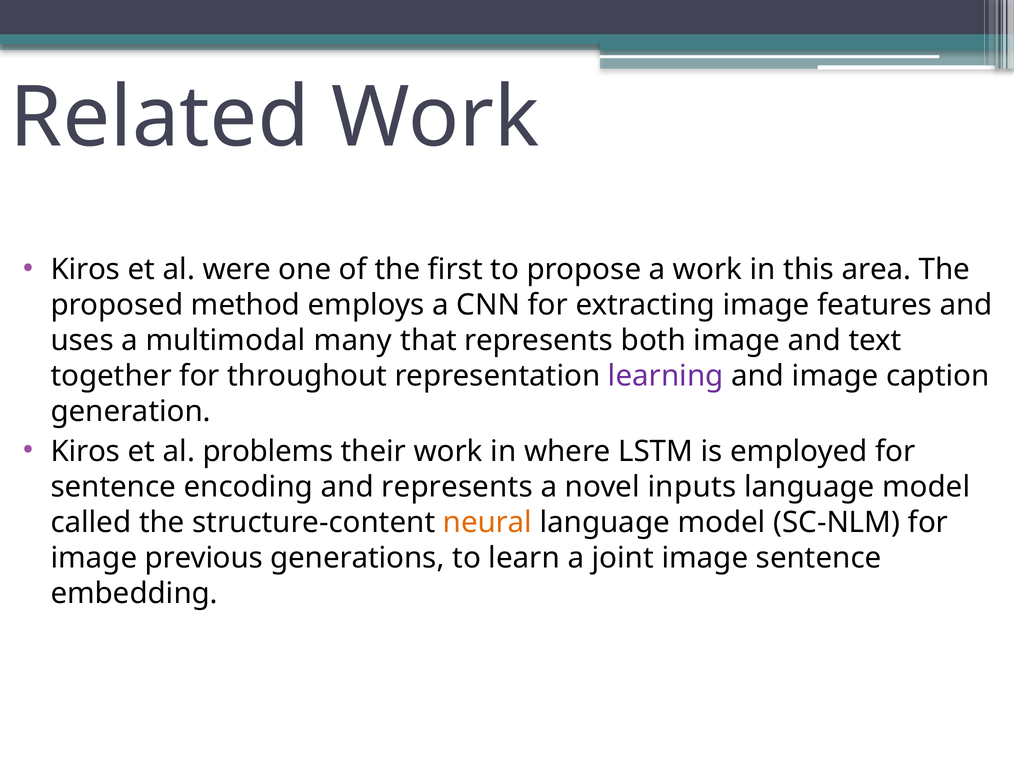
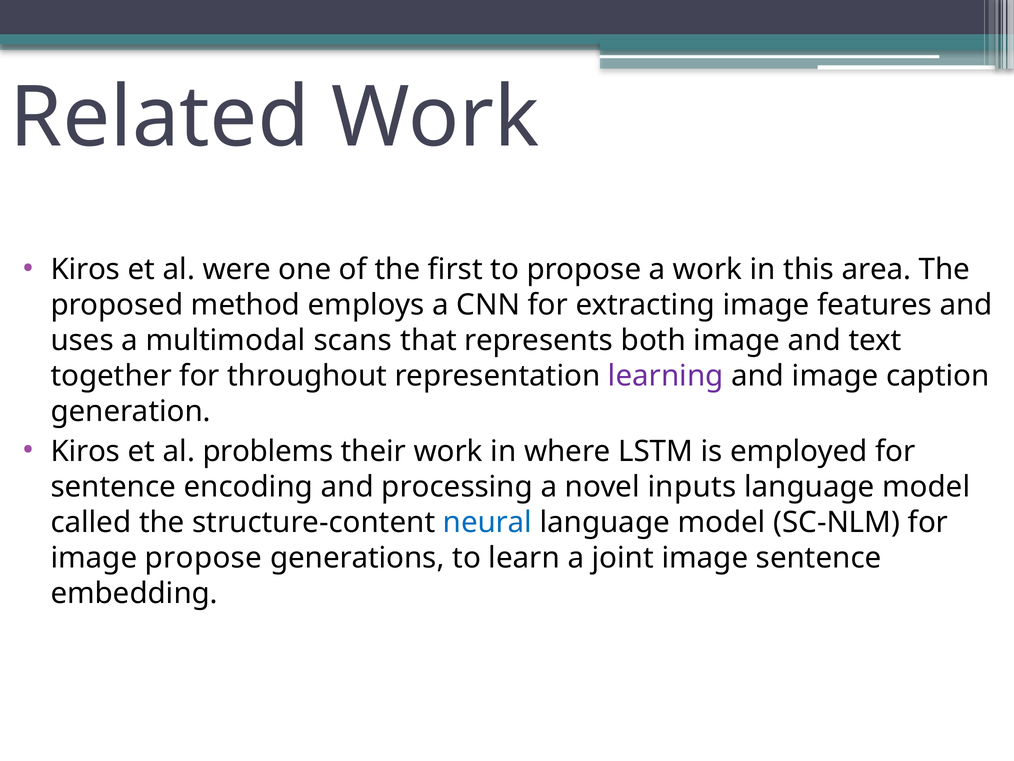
many: many -> scans (353, 340)
and represents: represents -> processing (457, 486)
neural colour: orange -> blue (488, 522)
image previous: previous -> propose (203, 557)
